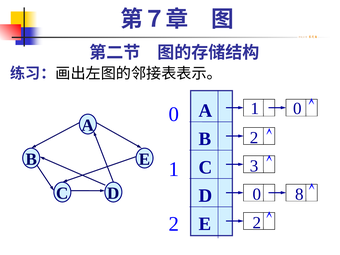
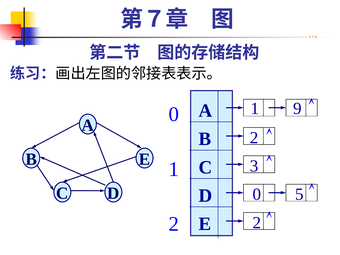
1 0: 0 -> 9 (297, 108)
8: 8 -> 5 (299, 194)
